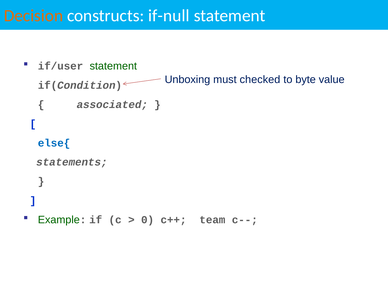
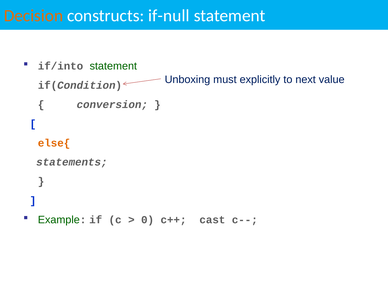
if/user: if/user -> if/into (61, 66)
checked: checked -> explicitly (260, 80)
byte: byte -> next (306, 80)
associated: associated -> conversion (112, 105)
else{ colour: blue -> orange (54, 143)
team: team -> cast (212, 220)
